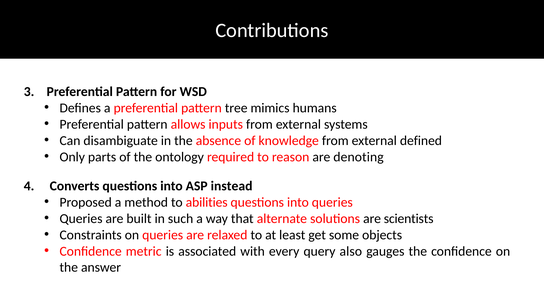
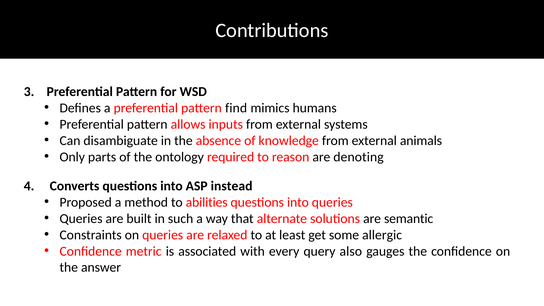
tree: tree -> find (236, 108)
defined: defined -> animals (421, 141)
scientists: scientists -> semantic (409, 219)
objects: objects -> allergic (382, 235)
